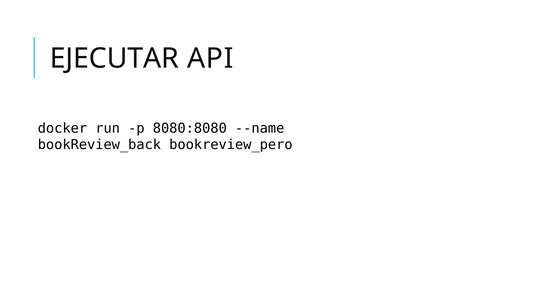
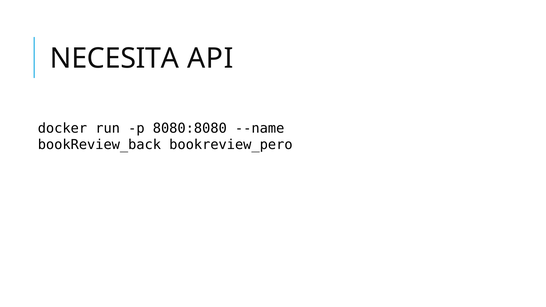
EJECUTAR: EJECUTAR -> NECESITA (114, 59)
